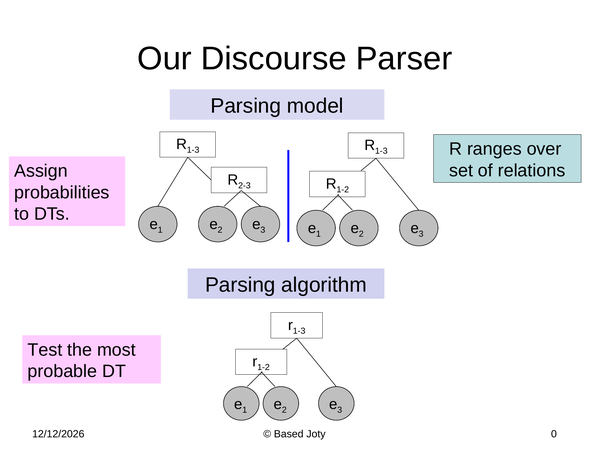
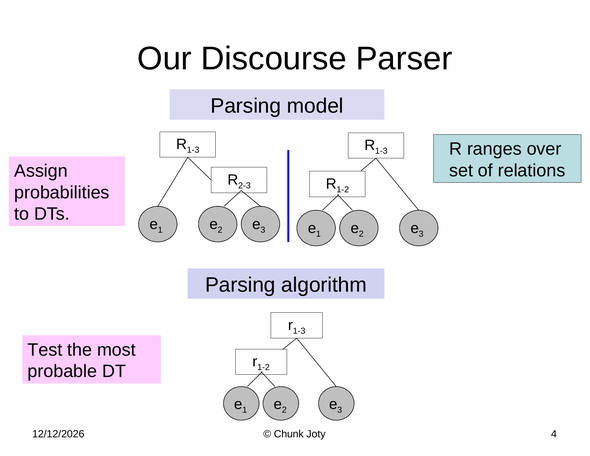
Based: Based -> Chunk (289, 434)
0: 0 -> 4 (554, 434)
